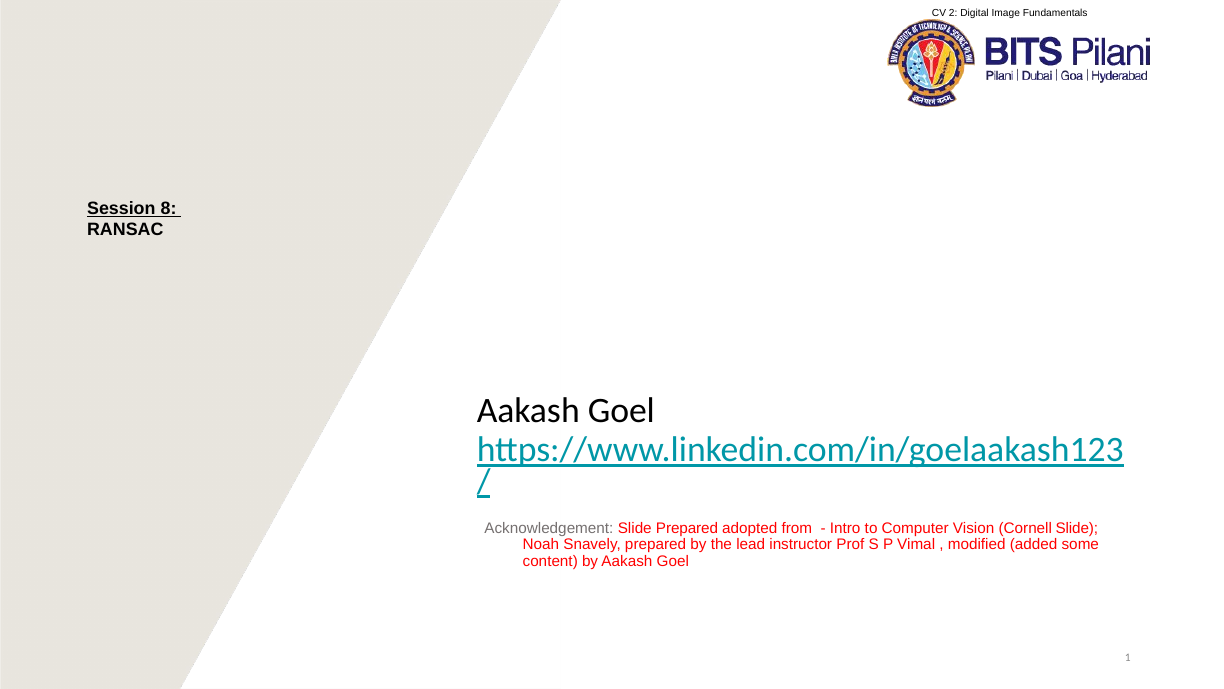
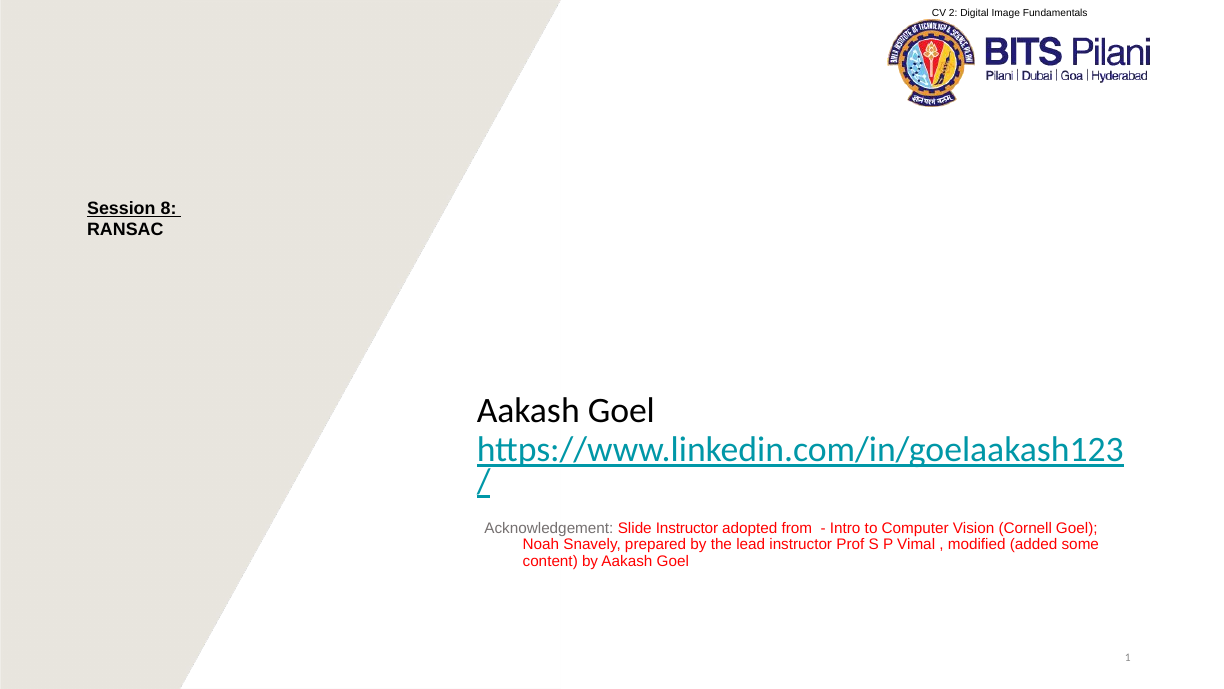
Slide Prepared: Prepared -> Instructor (687, 528)
Cornell Slide: Slide -> Goel (1077, 528)
